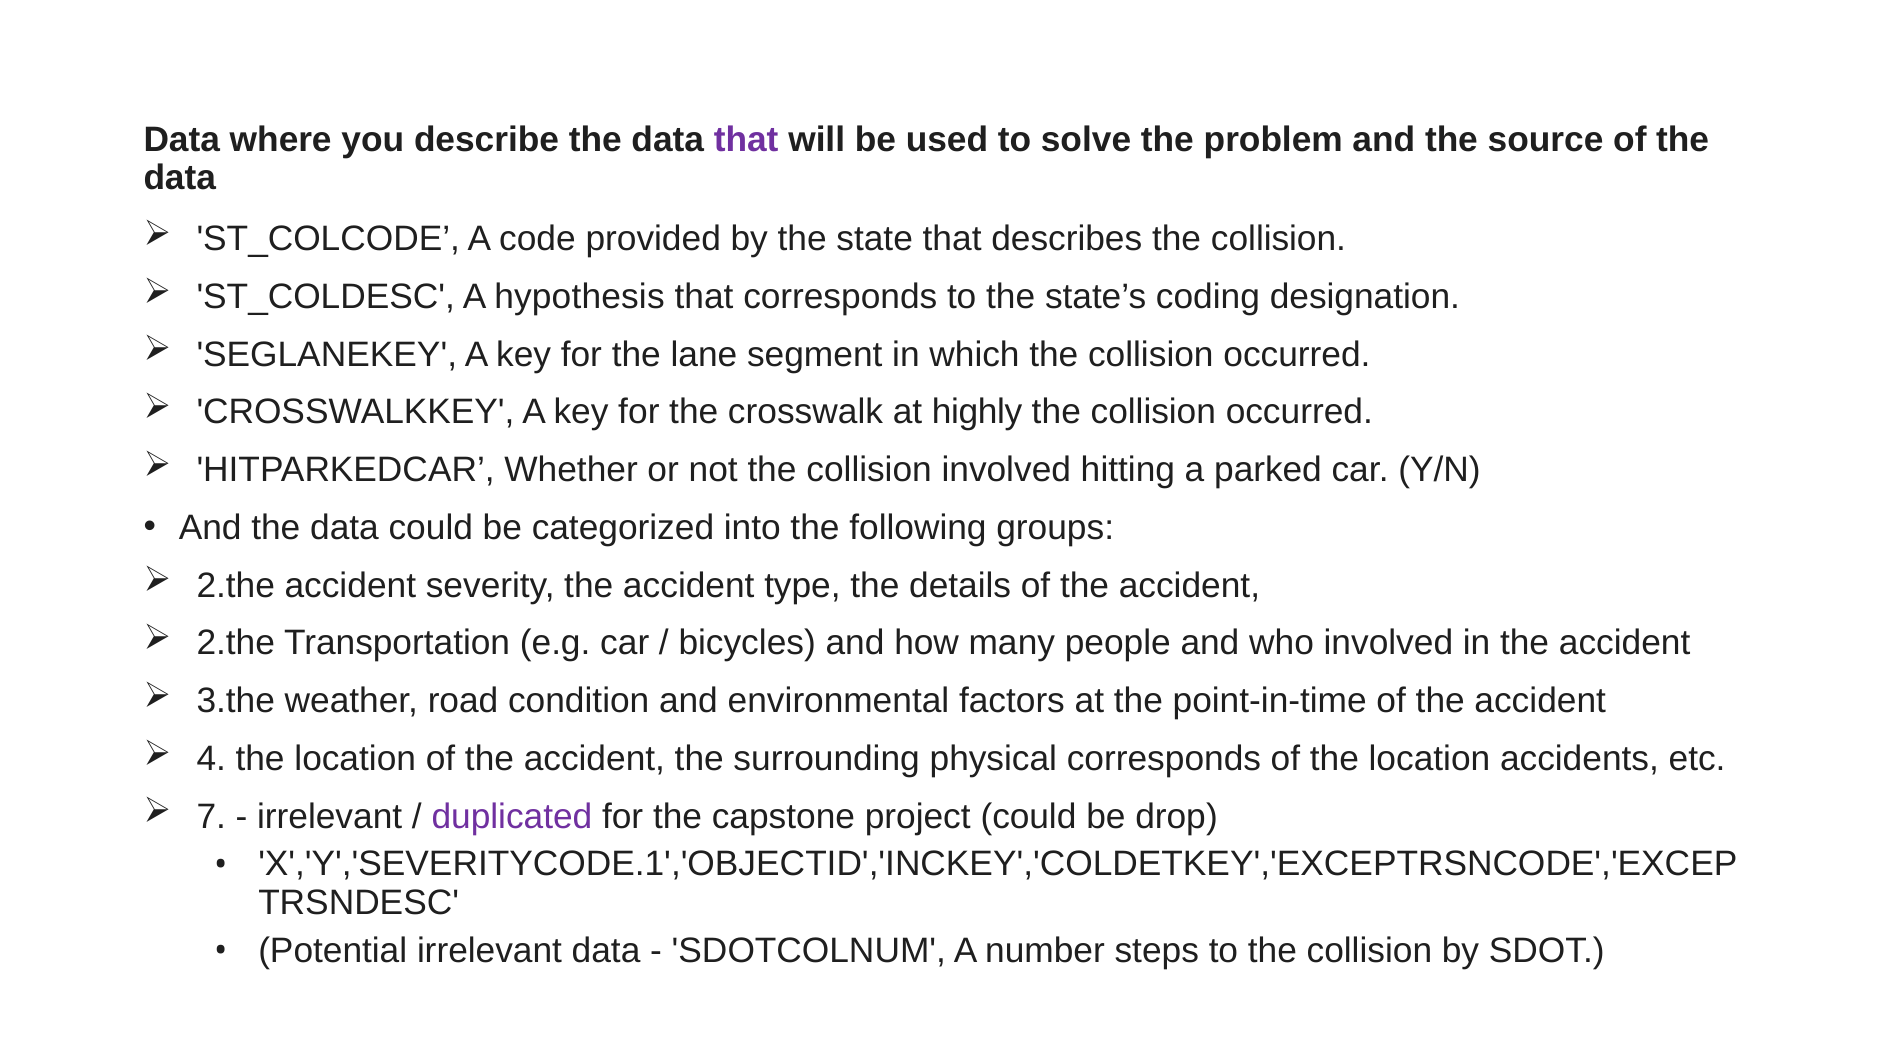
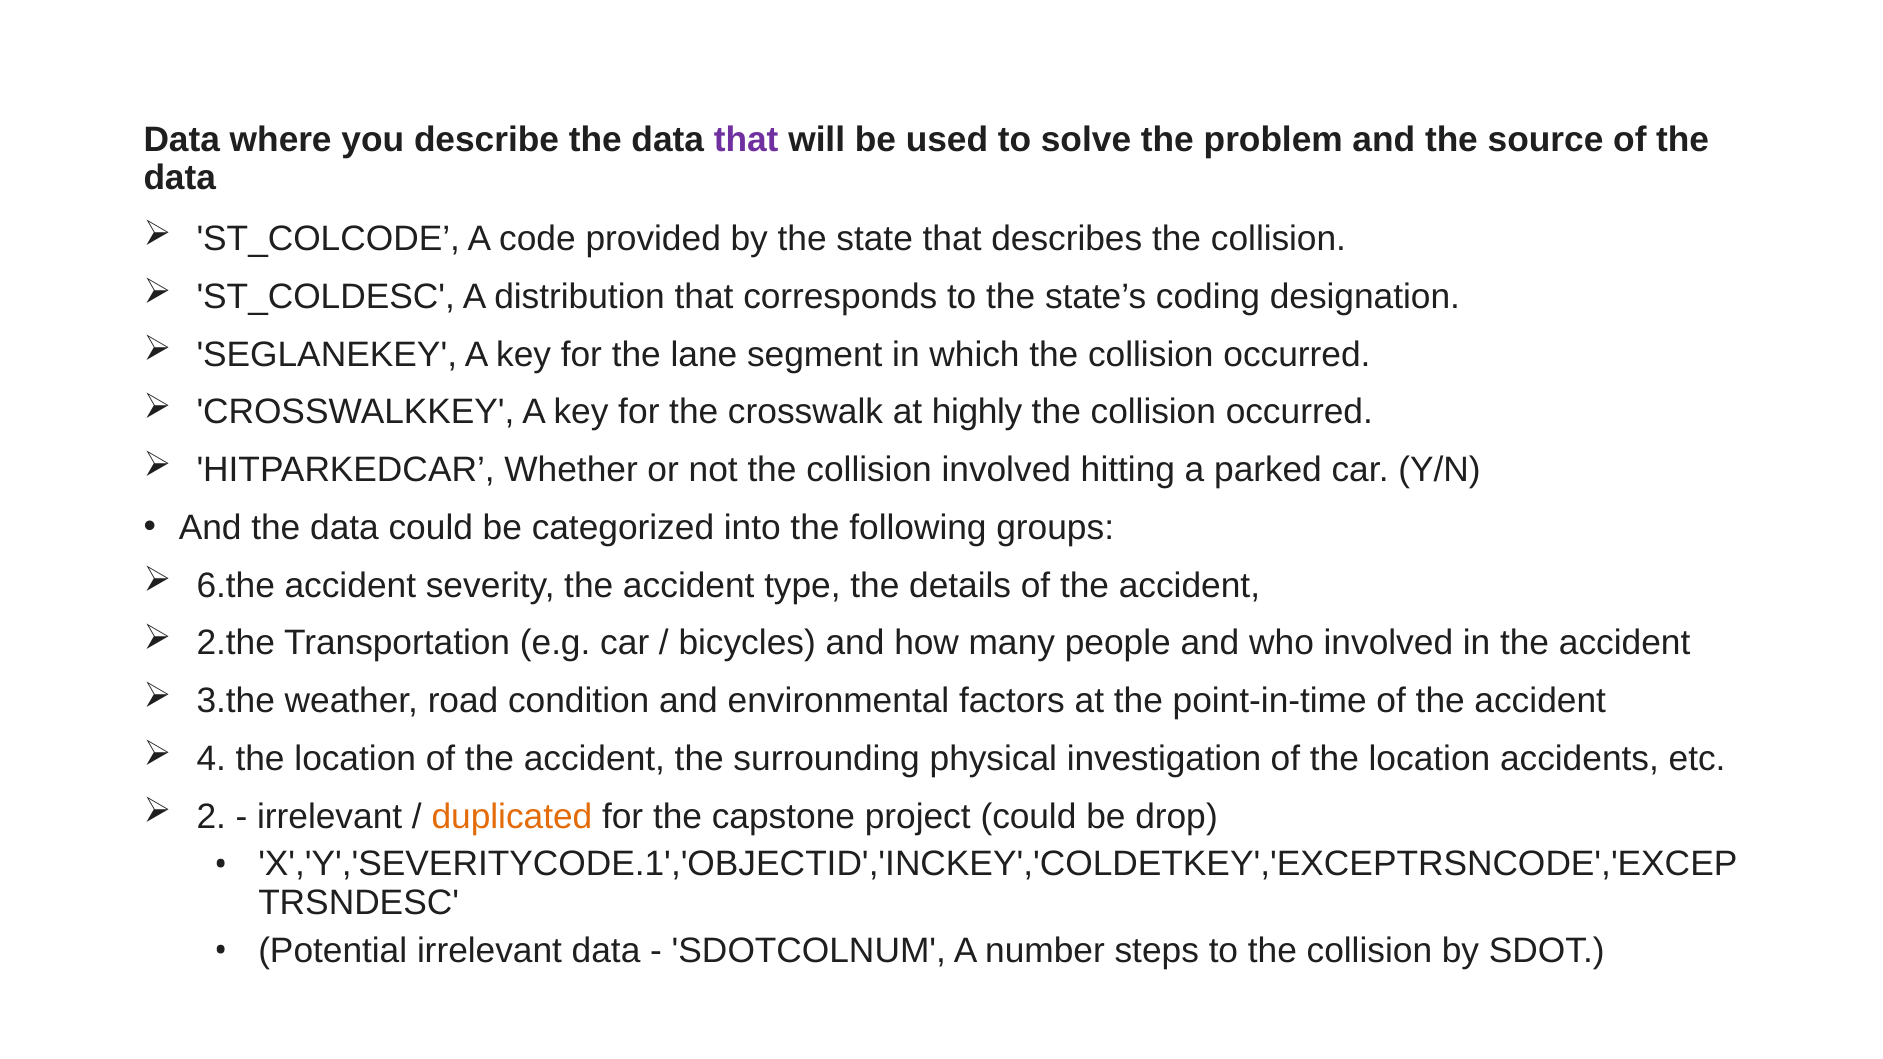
hypothesis: hypothesis -> distribution (580, 297)
2.the: 2.the -> 6.the (236, 585)
physical corresponds: corresponds -> investigation (1164, 759)
7: 7 -> 2 (211, 817)
duplicated colour: purple -> orange (512, 817)
